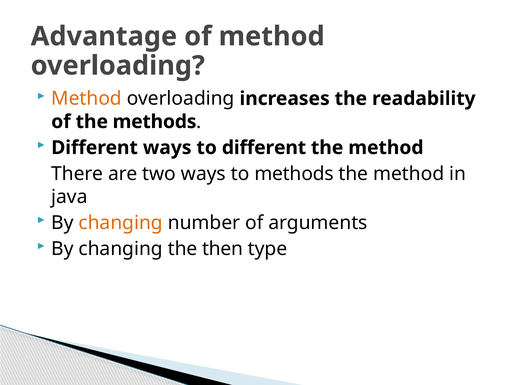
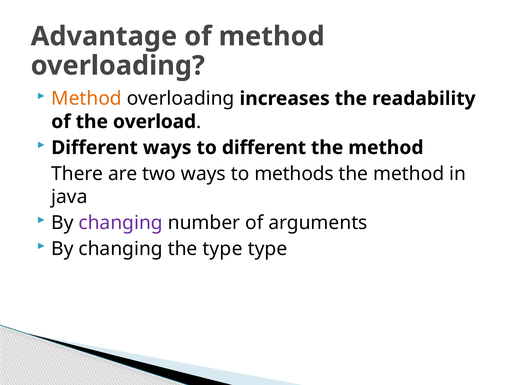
the methods: methods -> overload (155, 122)
changing colour: orange -> purple (121, 223)
the then: then -> type (223, 249)
